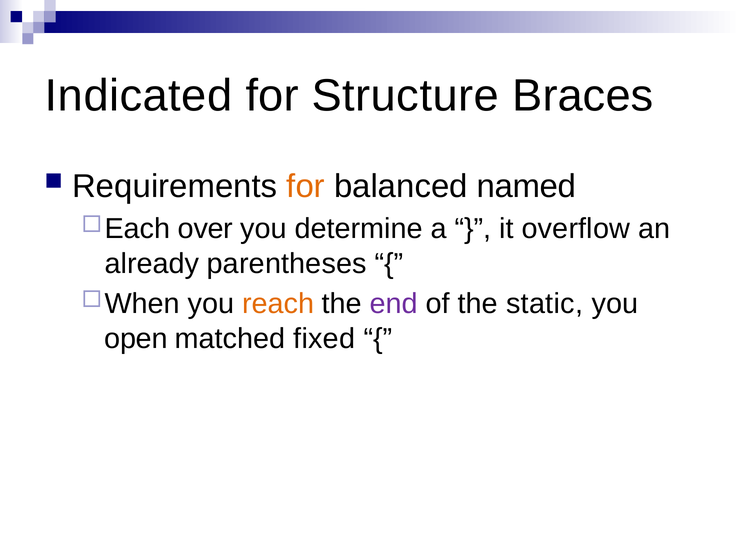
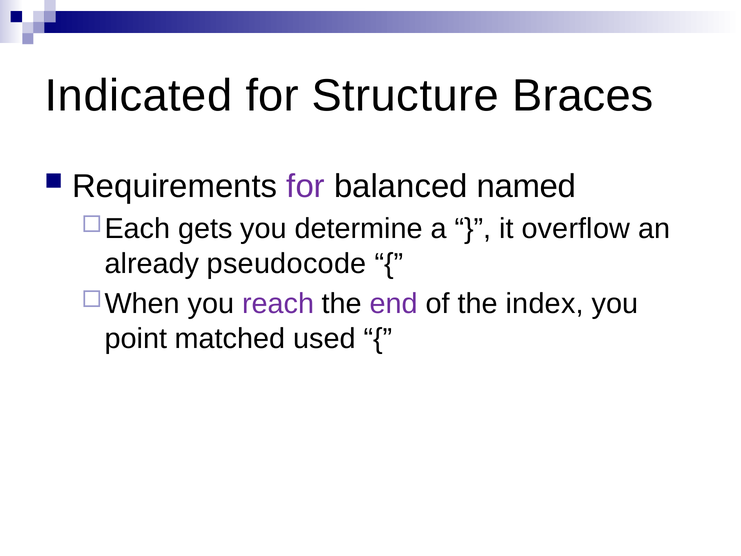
for colour: orange -> purple (306, 186)
over: over -> gets (205, 229)
parentheses: parentheses -> pseudocode (287, 263)
reach colour: orange -> purple (278, 304)
static: static -> index (545, 304)
open: open -> point (136, 338)
fixed: fixed -> used (324, 338)
